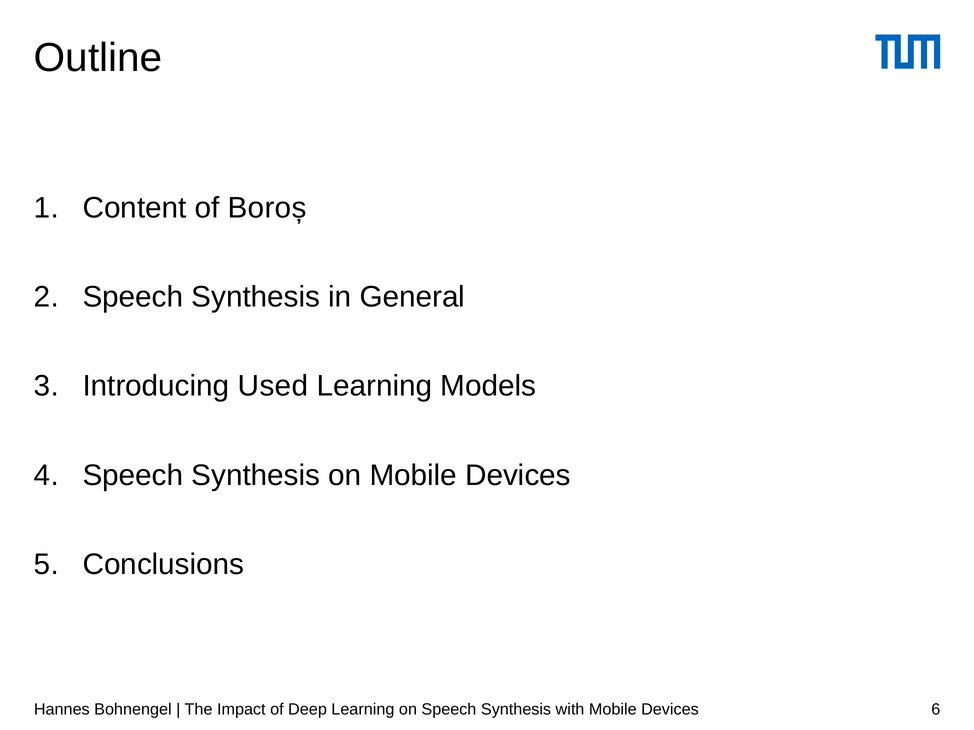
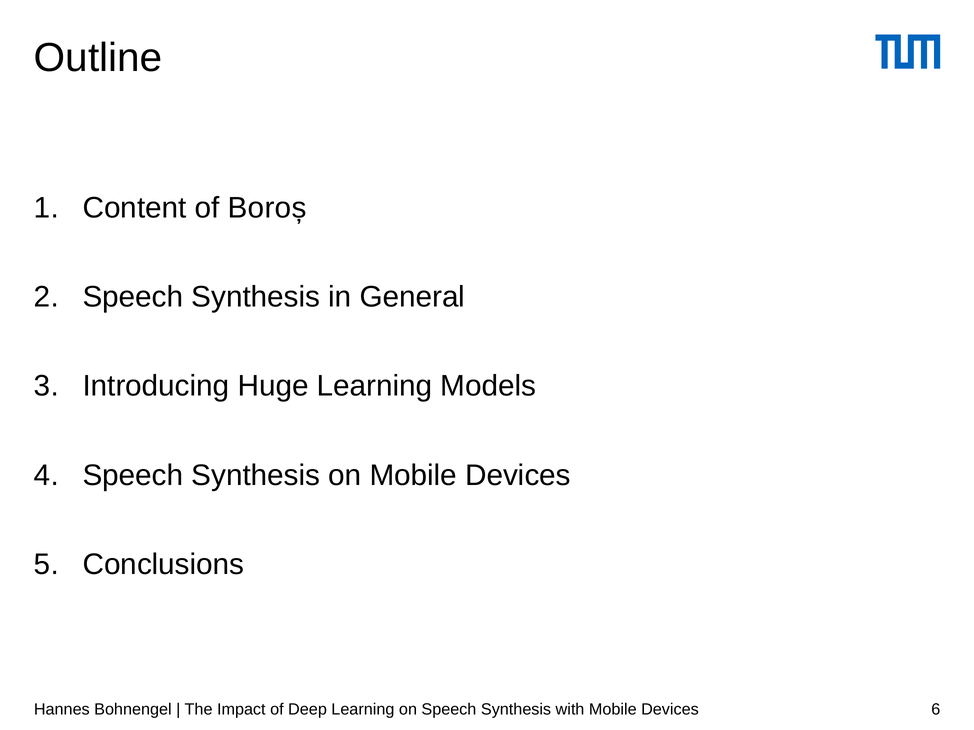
Used: Used -> Huge (273, 386)
